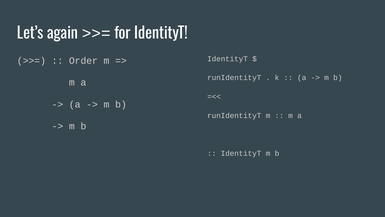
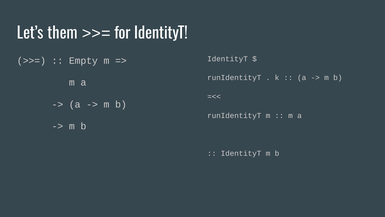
again: again -> them (62, 33)
Order: Order -> Empty (83, 61)
